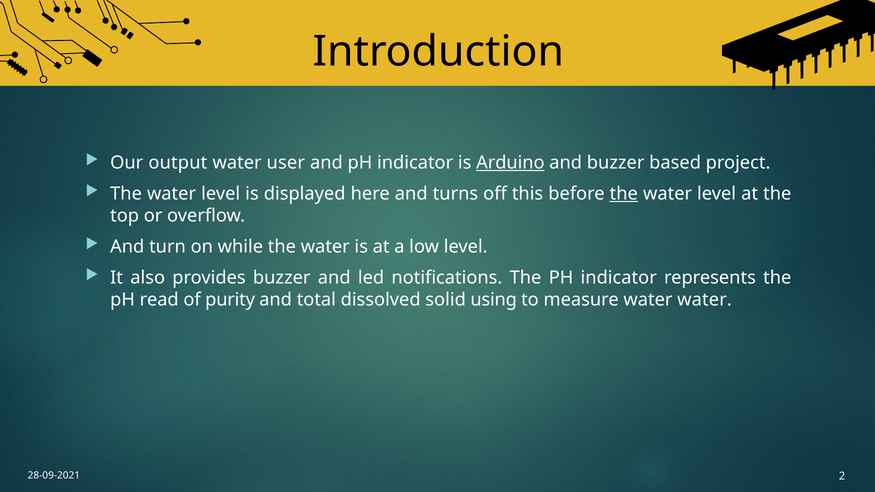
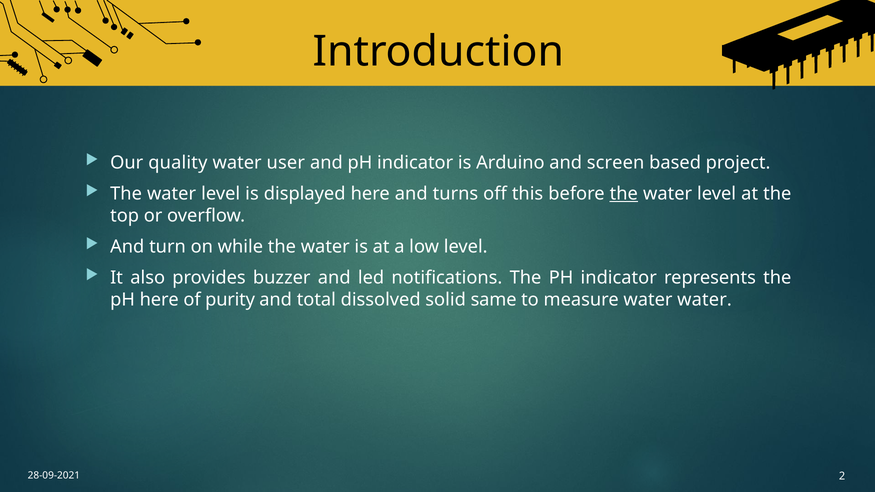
output: output -> quality (178, 163)
Arduino underline: present -> none (510, 163)
and buzzer: buzzer -> screen (616, 163)
pH read: read -> here (159, 300)
using: using -> same (494, 300)
